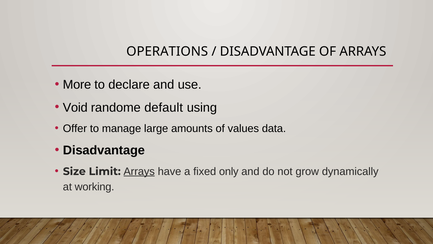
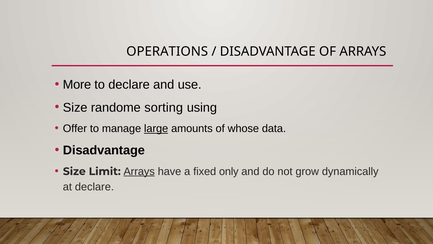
Void: Void -> Size (75, 107)
default: default -> sorting (164, 107)
large underline: none -> present (156, 128)
values: values -> whose (243, 128)
at working: working -> declare (94, 187)
